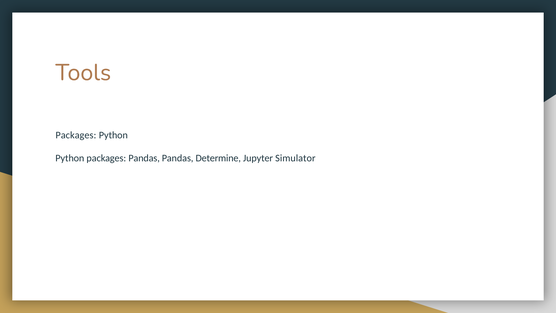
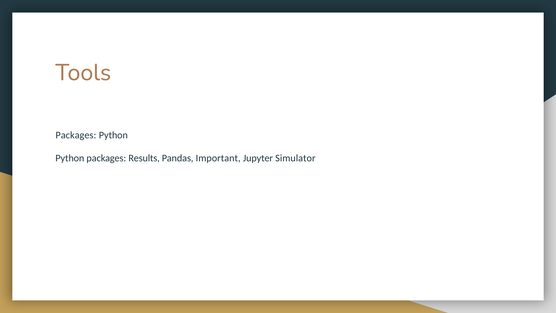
packages Pandas: Pandas -> Results (144, 158)
Determine: Determine -> Important (218, 158)
